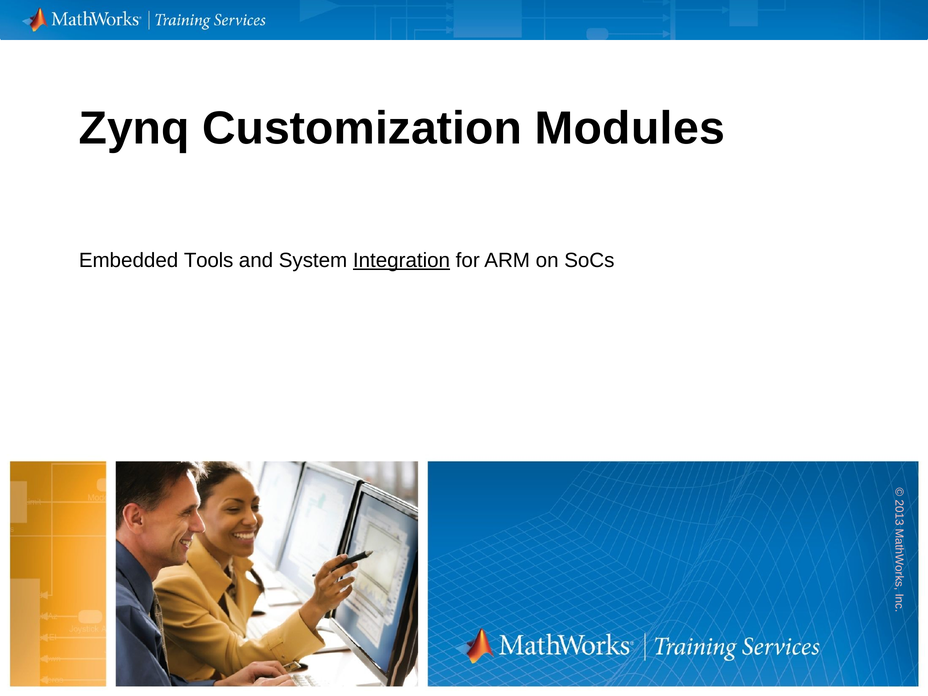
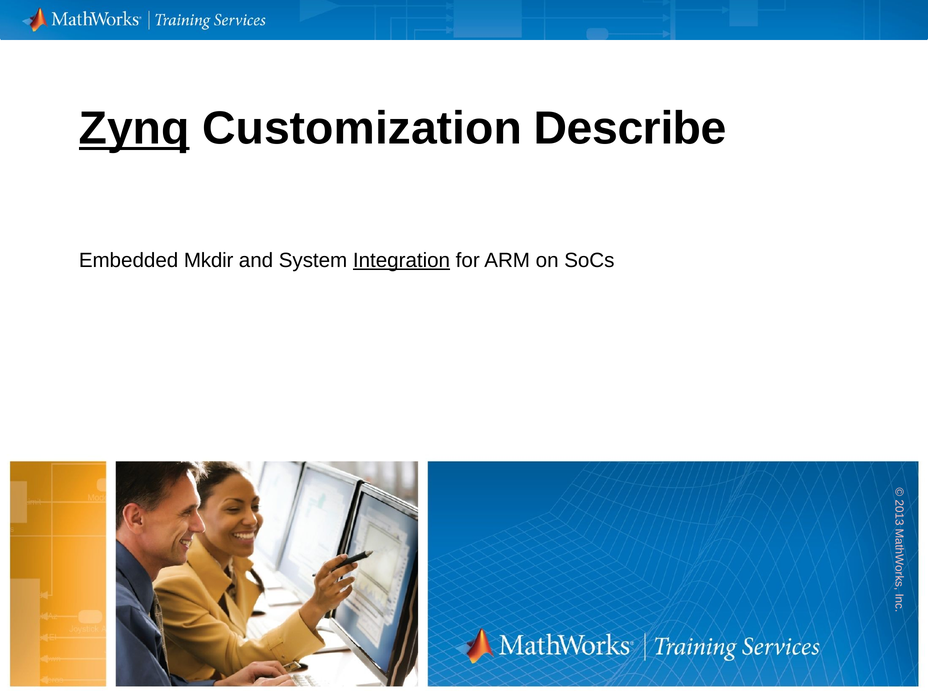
Zynq underline: none -> present (134, 129)
Modules: Modules -> Describe (630, 129)
Tools: Tools -> Mkdir (209, 260)
